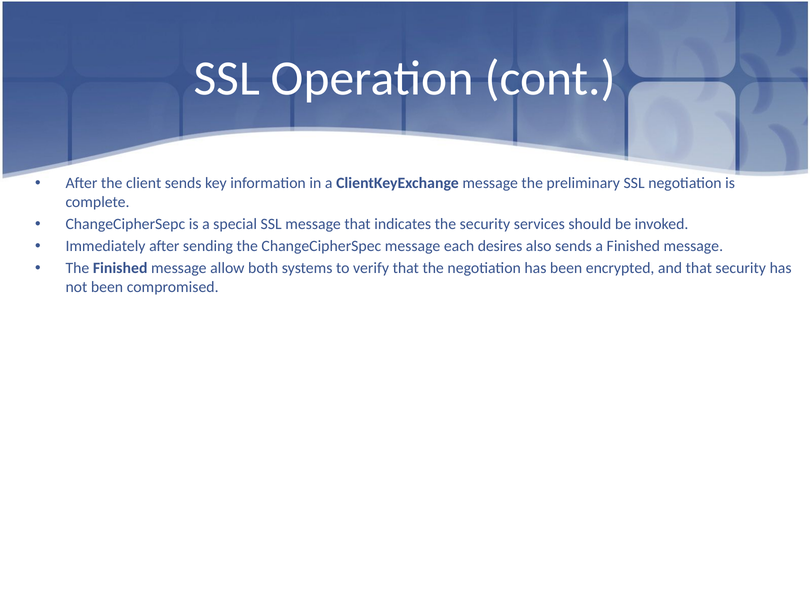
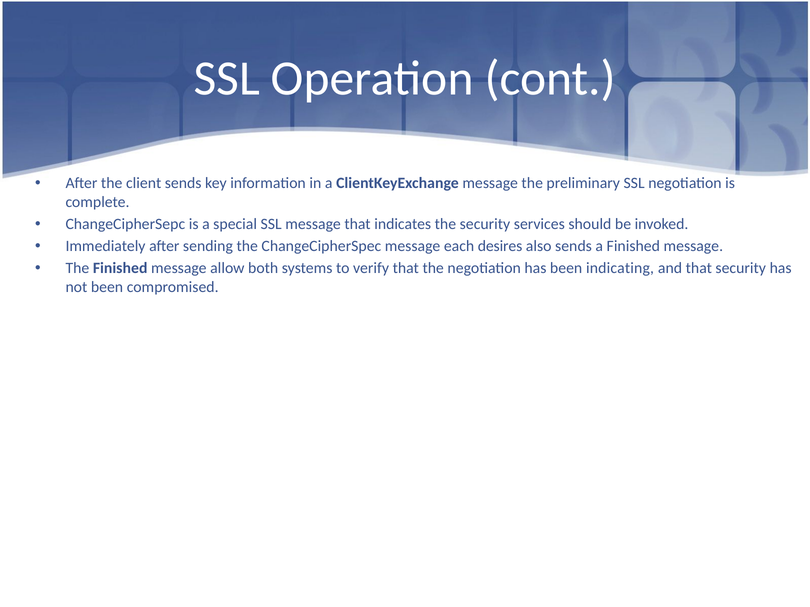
encrypted: encrypted -> indicating (620, 268)
